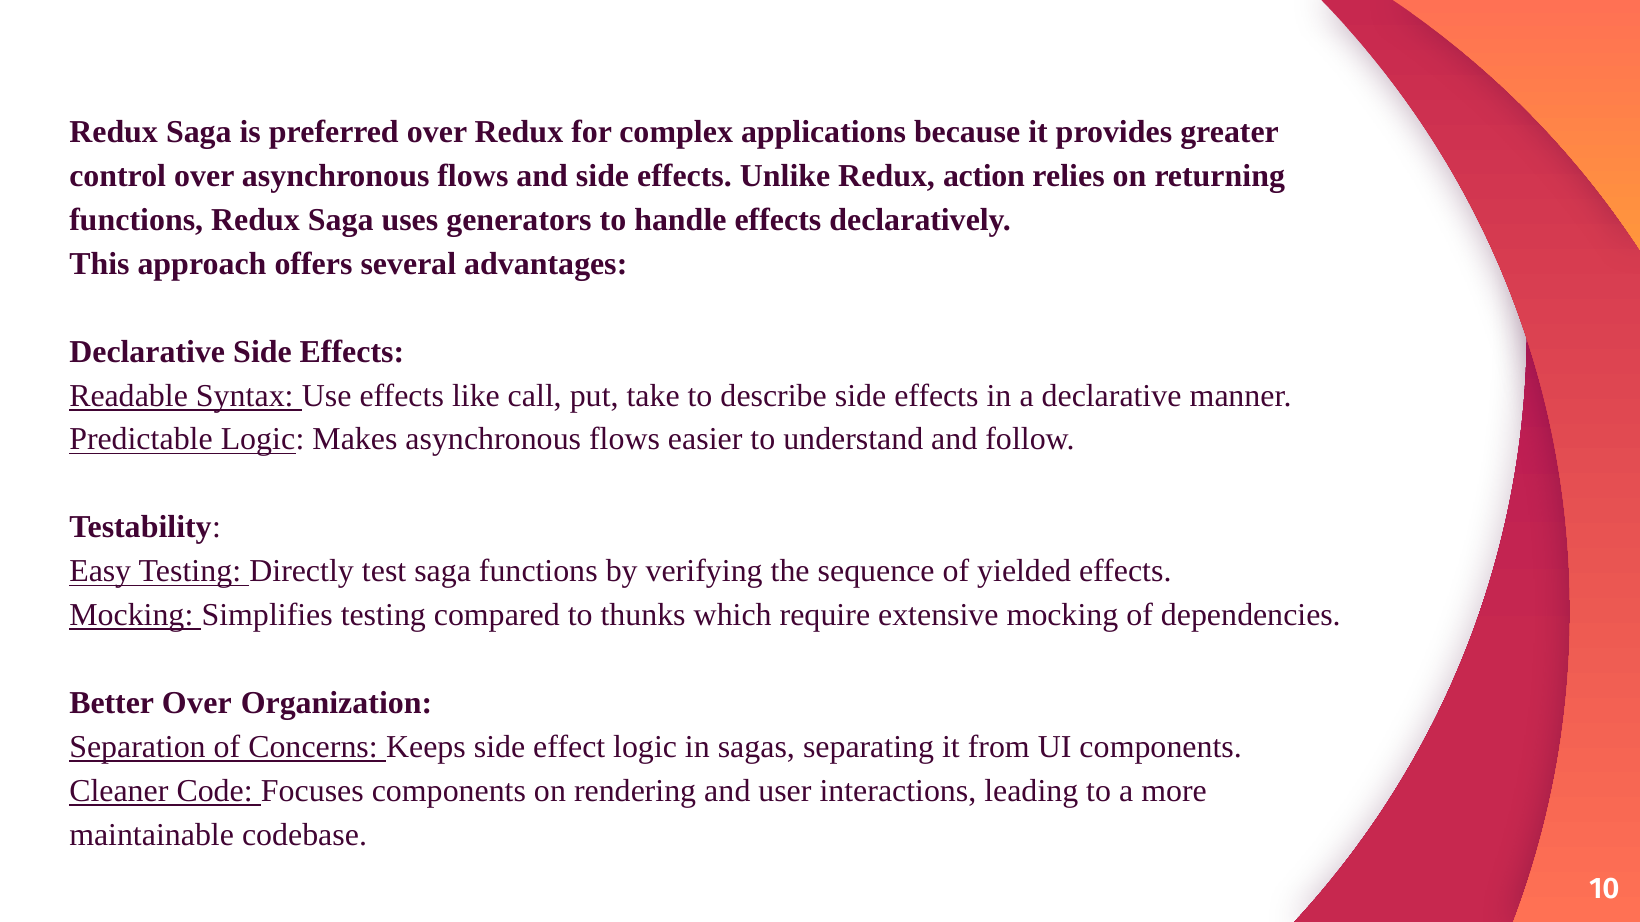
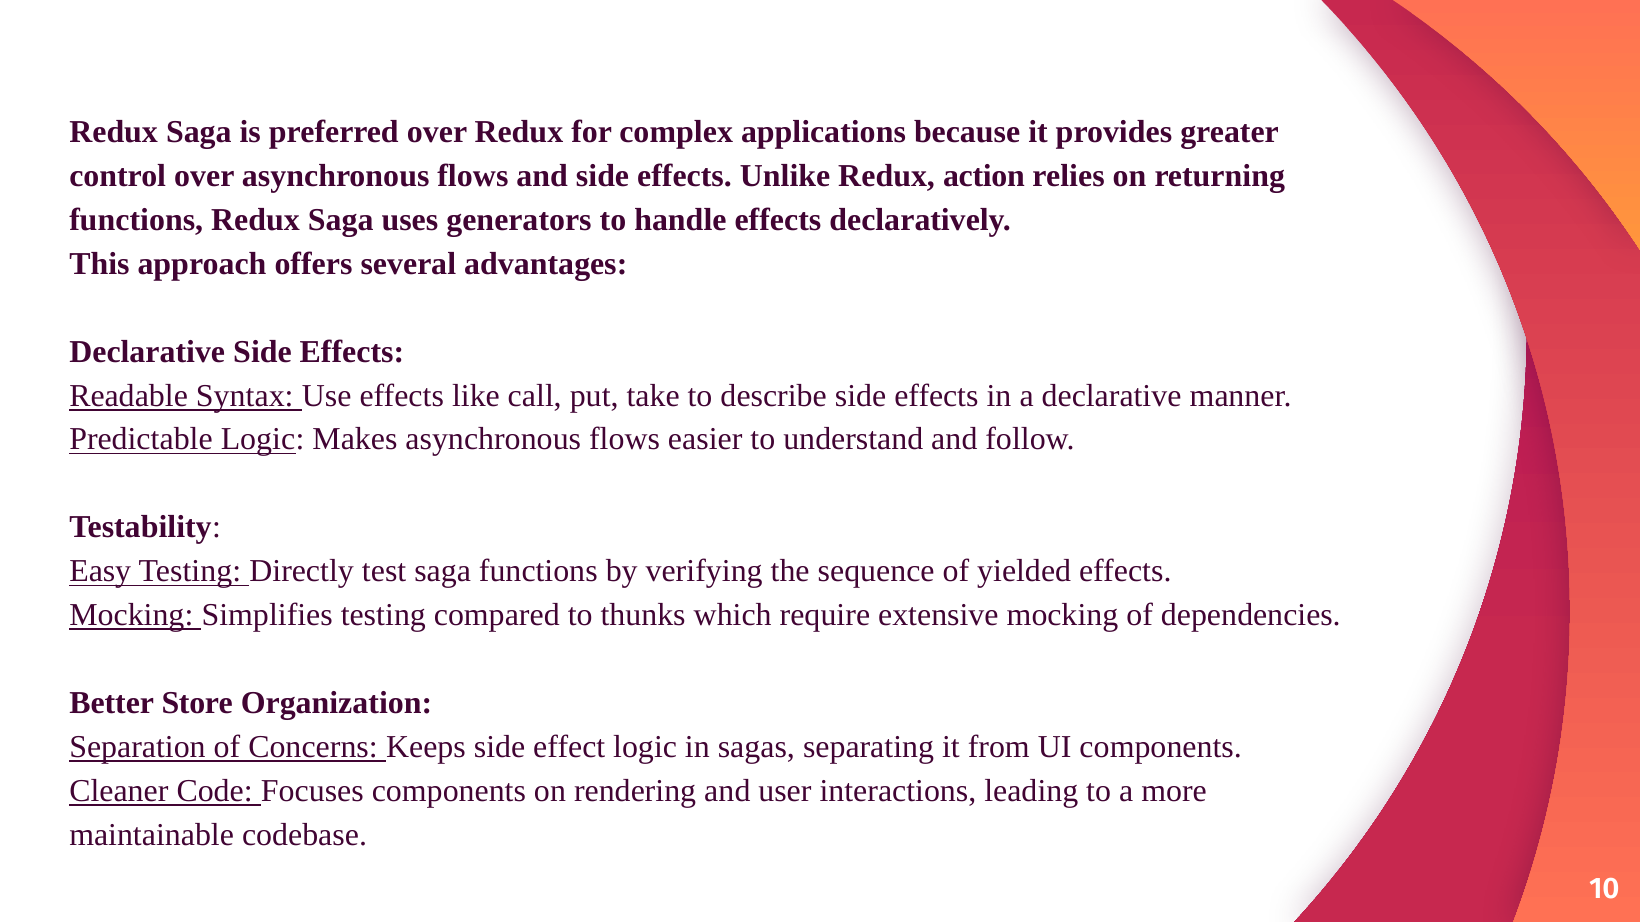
Better Over: Over -> Store (197, 704)
